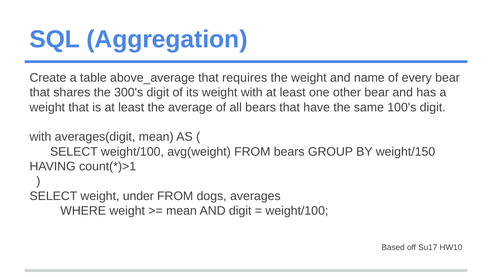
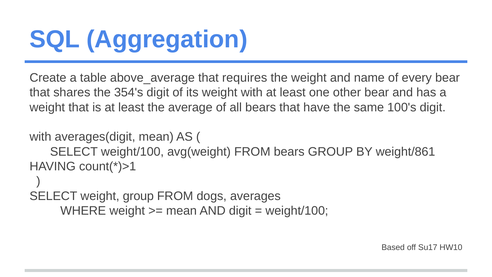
300's: 300's -> 354's (129, 93)
weight/150: weight/150 -> weight/861 (405, 152)
weight under: under -> group (138, 196)
